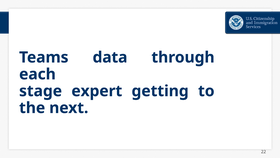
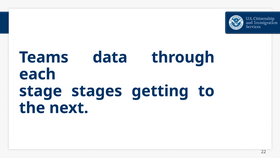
expert: expert -> stages (97, 91)
